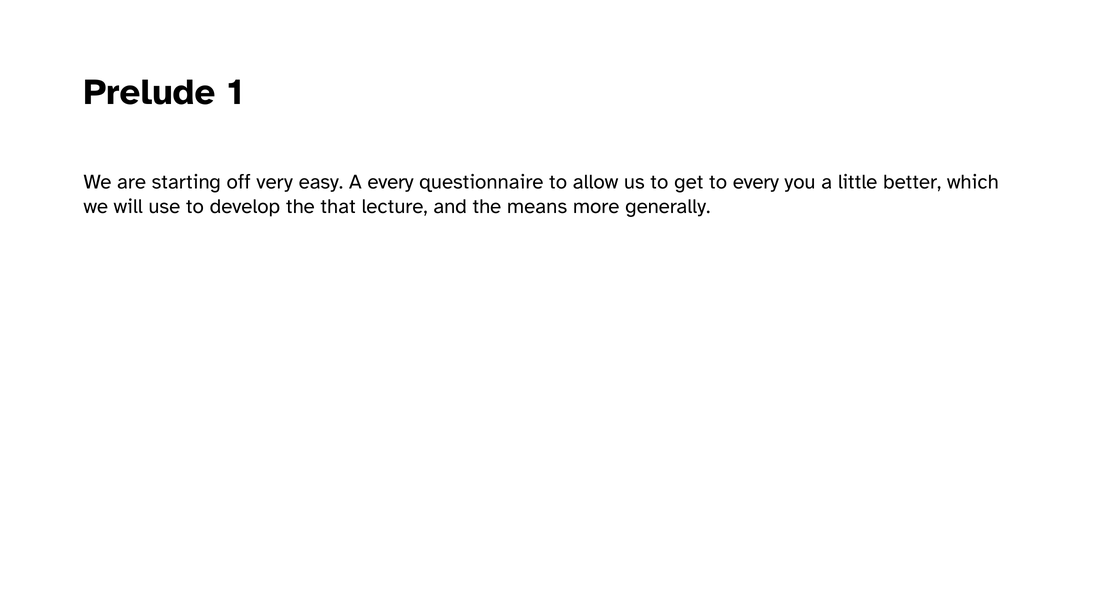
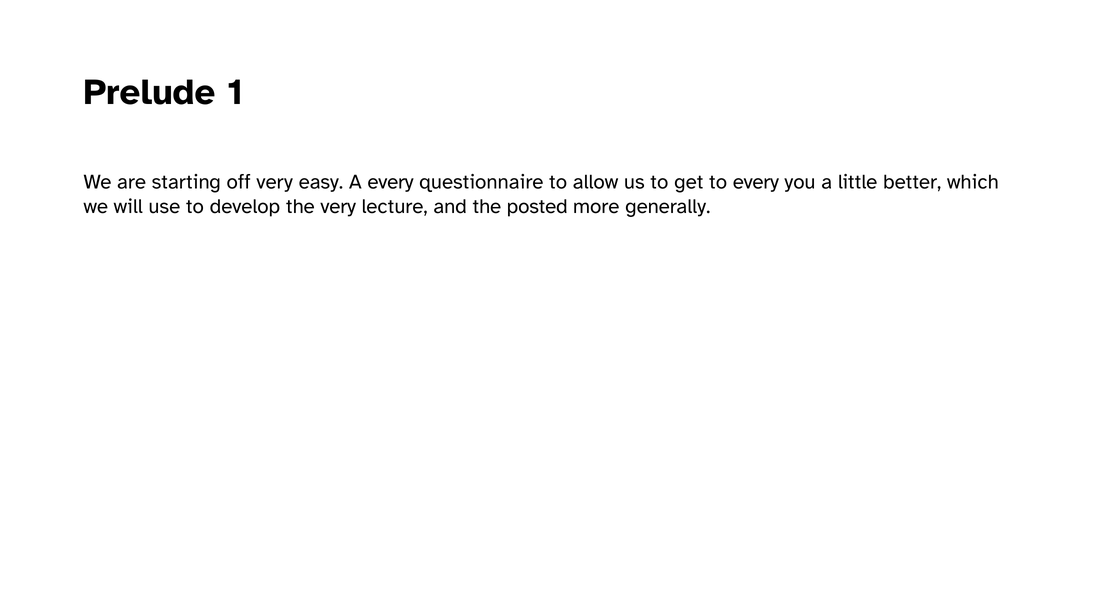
the that: that -> very (338, 207)
means: means -> posted (537, 207)
